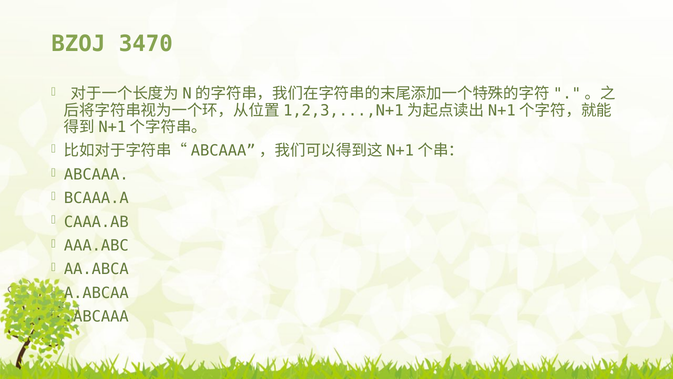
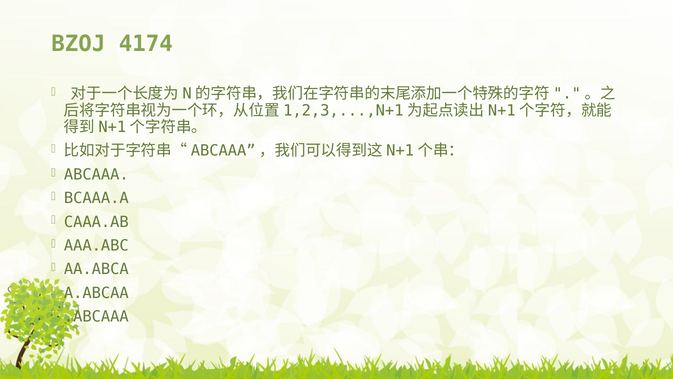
3470: 3470 -> 4174 (146, 44)
